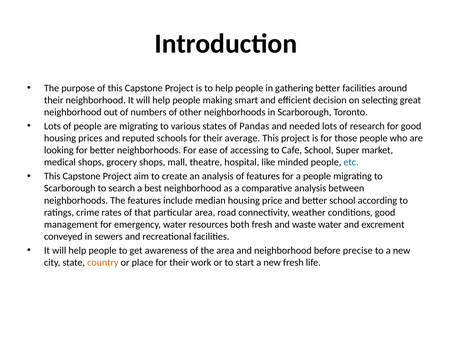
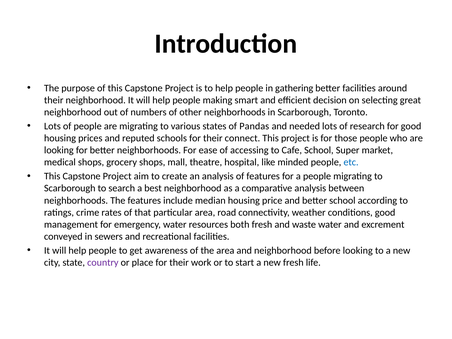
average: average -> connect (242, 138)
before precise: precise -> looking (358, 250)
country colour: orange -> purple (103, 263)
